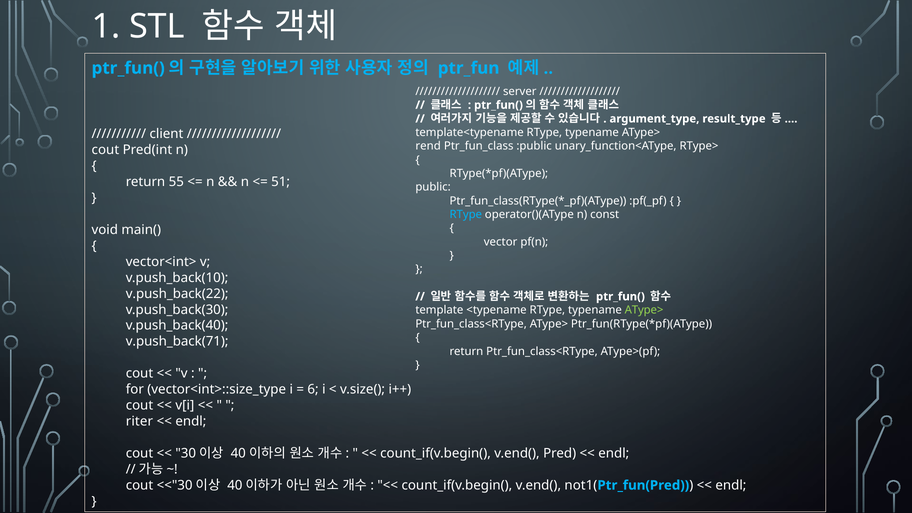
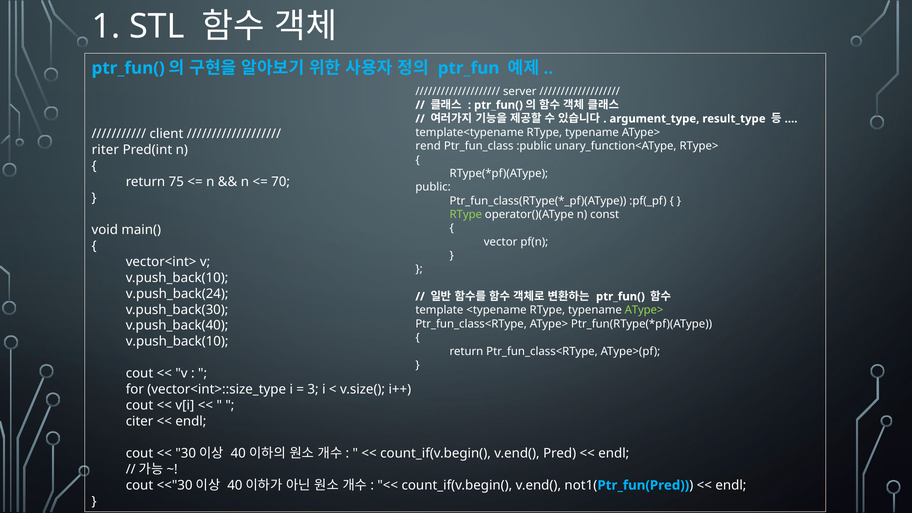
cout: cout -> riter (105, 150)
55: 55 -> 75 (176, 182)
51: 51 -> 70 (281, 182)
RType colour: light blue -> light green (466, 214)
v.push_back(22: v.push_back(22 -> v.push_back(24 (177, 294)
v.push_back(71: v.push_back(71 -> v.push_back(10 (177, 342)
6: 6 -> 3 (313, 389)
riter: riter -> citer (140, 421)
